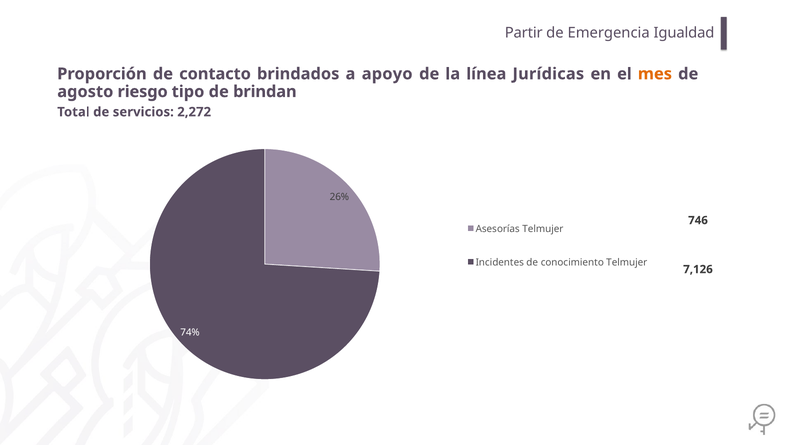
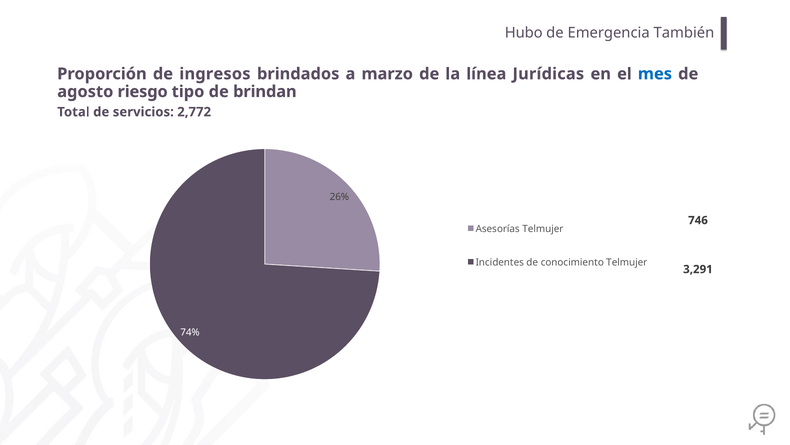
Partir: Partir -> Hubo (524, 33)
Igualdad: Igualdad -> También (684, 33)
contacto: contacto -> ingresos (215, 74)
apoyo: apoyo -> marzo (387, 74)
mes colour: orange -> blue (655, 74)
2,272: 2,272 -> 2,772 (194, 112)
7,126: 7,126 -> 3,291 (698, 269)
